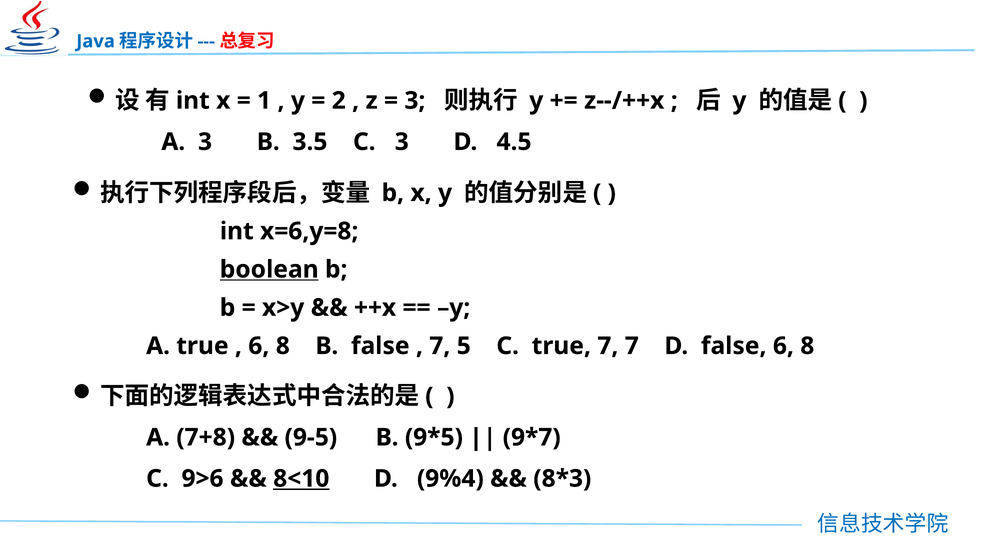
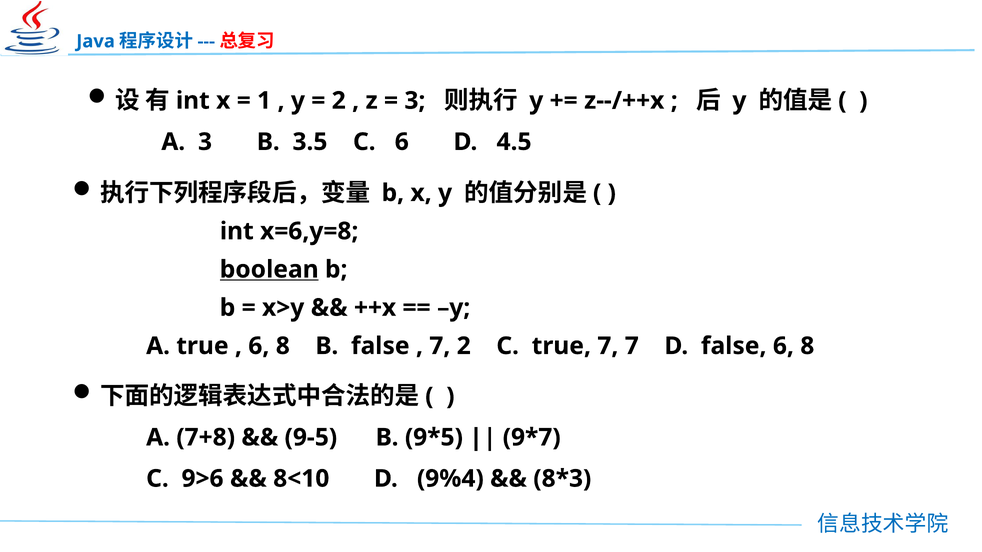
C 3: 3 -> 6 (402, 142)
7 5: 5 -> 2 (464, 346)
8<10 underline: present -> none (301, 479)
